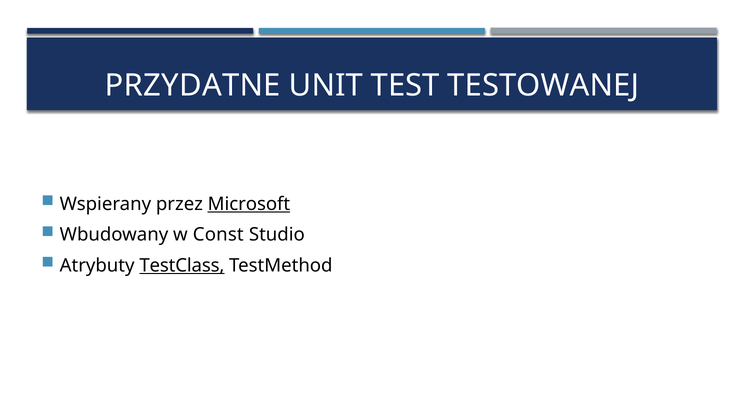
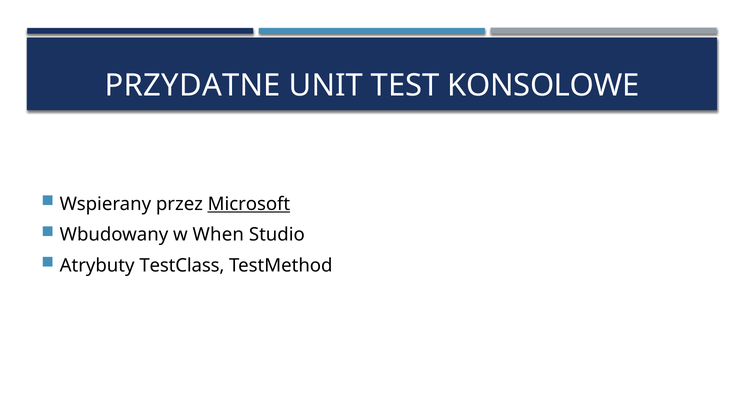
TESTOWANEJ: TESTOWANEJ -> KONSOLOWE (543, 85)
Const: Const -> When (218, 235)
TestClass underline: present -> none (182, 265)
